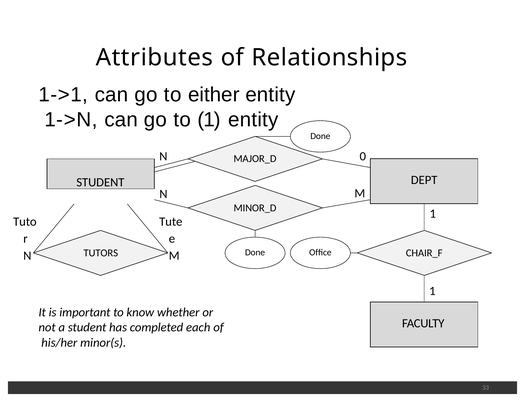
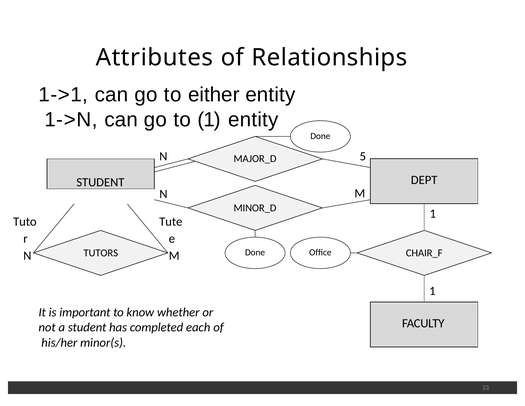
0: 0 -> 5 (363, 156)
